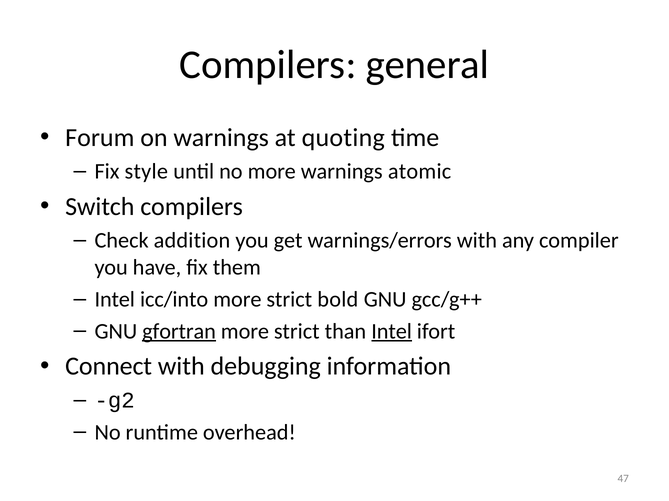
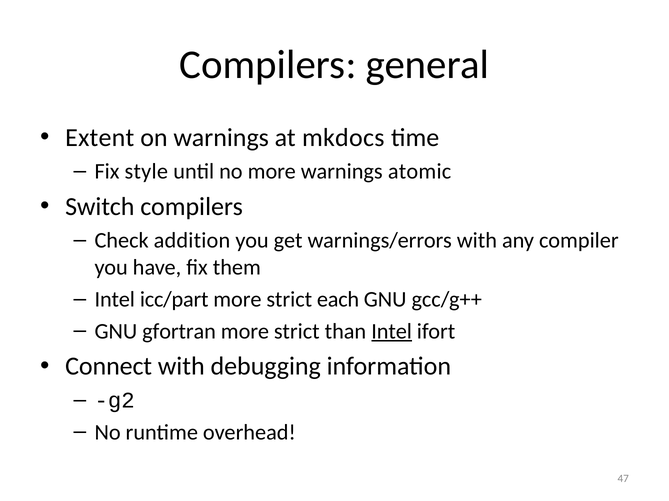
Forum: Forum -> Extent (100, 138)
quoting: quoting -> mkdocs (343, 138)
icc/into: icc/into -> icc/part (174, 300)
bold: bold -> each (338, 300)
gfortran underline: present -> none (179, 332)
